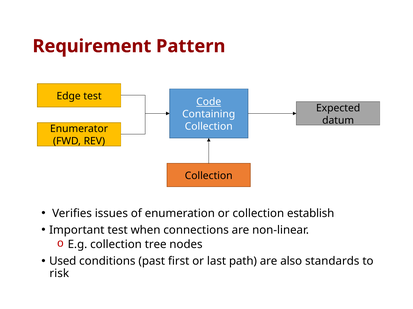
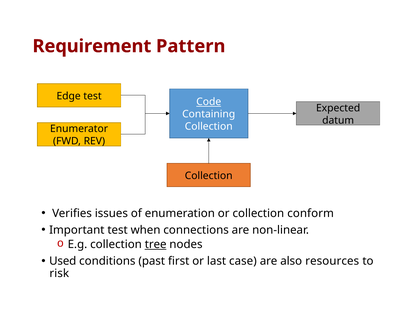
establish: establish -> conform (311, 214)
tree underline: none -> present (156, 245)
path: path -> case (243, 262)
standards: standards -> resources (332, 262)
